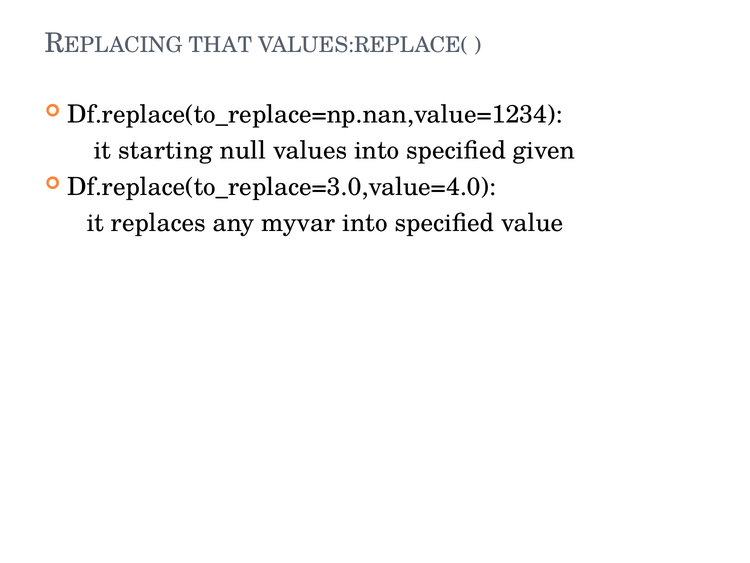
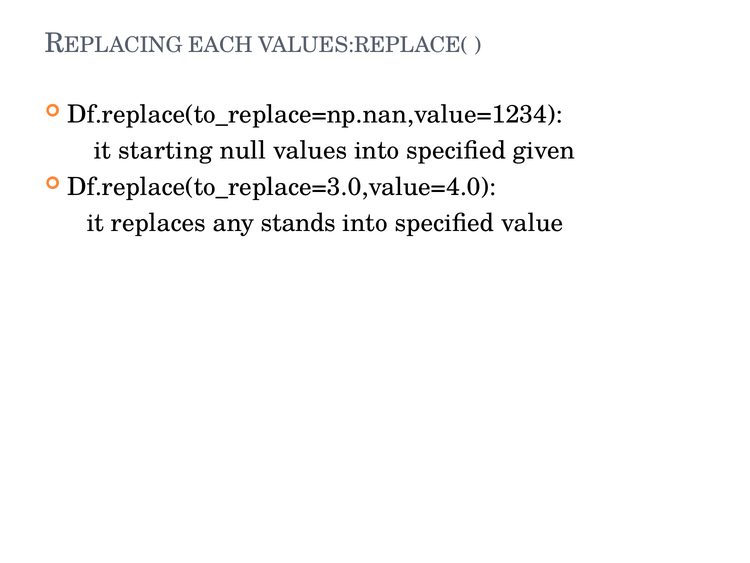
THAT: THAT -> EACH (221, 45)
myvar: myvar -> stands (298, 223)
